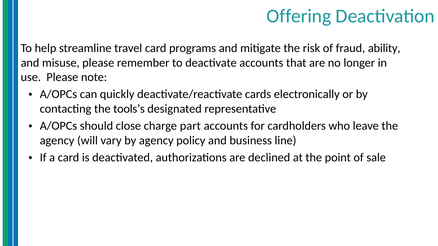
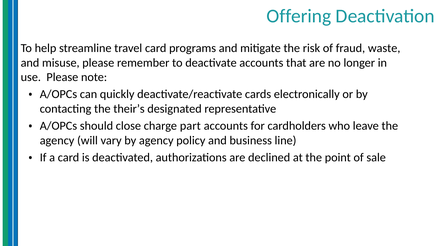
ability: ability -> waste (384, 48)
tools’s: tools’s -> their’s (129, 109)
